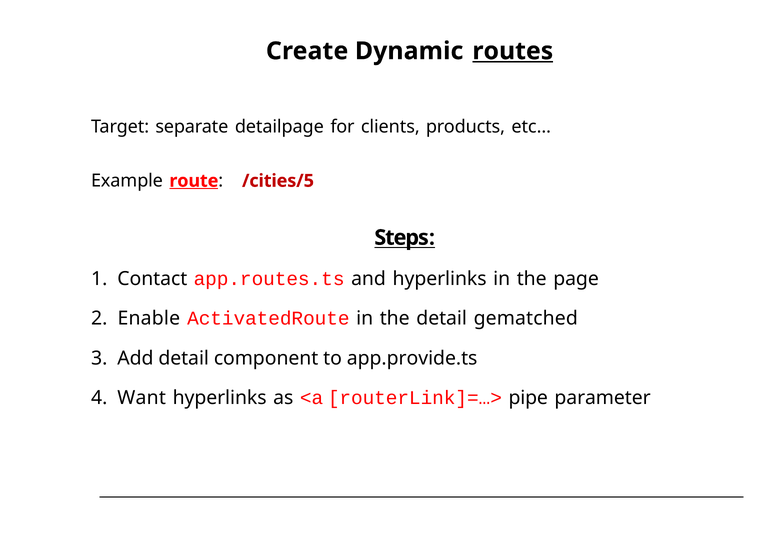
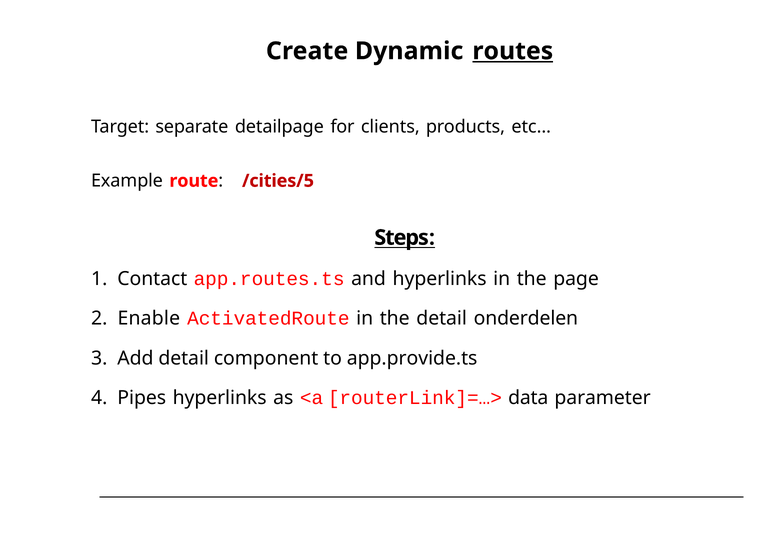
route underline: present -> none (194, 181)
gematched: gematched -> onderdelen (526, 319)
Want: Want -> Pipes (142, 398)
pipe: pipe -> data (528, 398)
